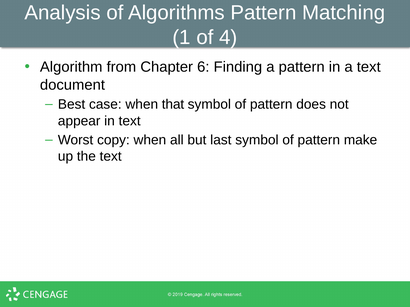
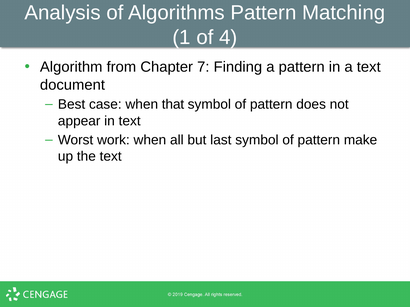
6: 6 -> 7 (203, 67)
copy: copy -> work (113, 140)
